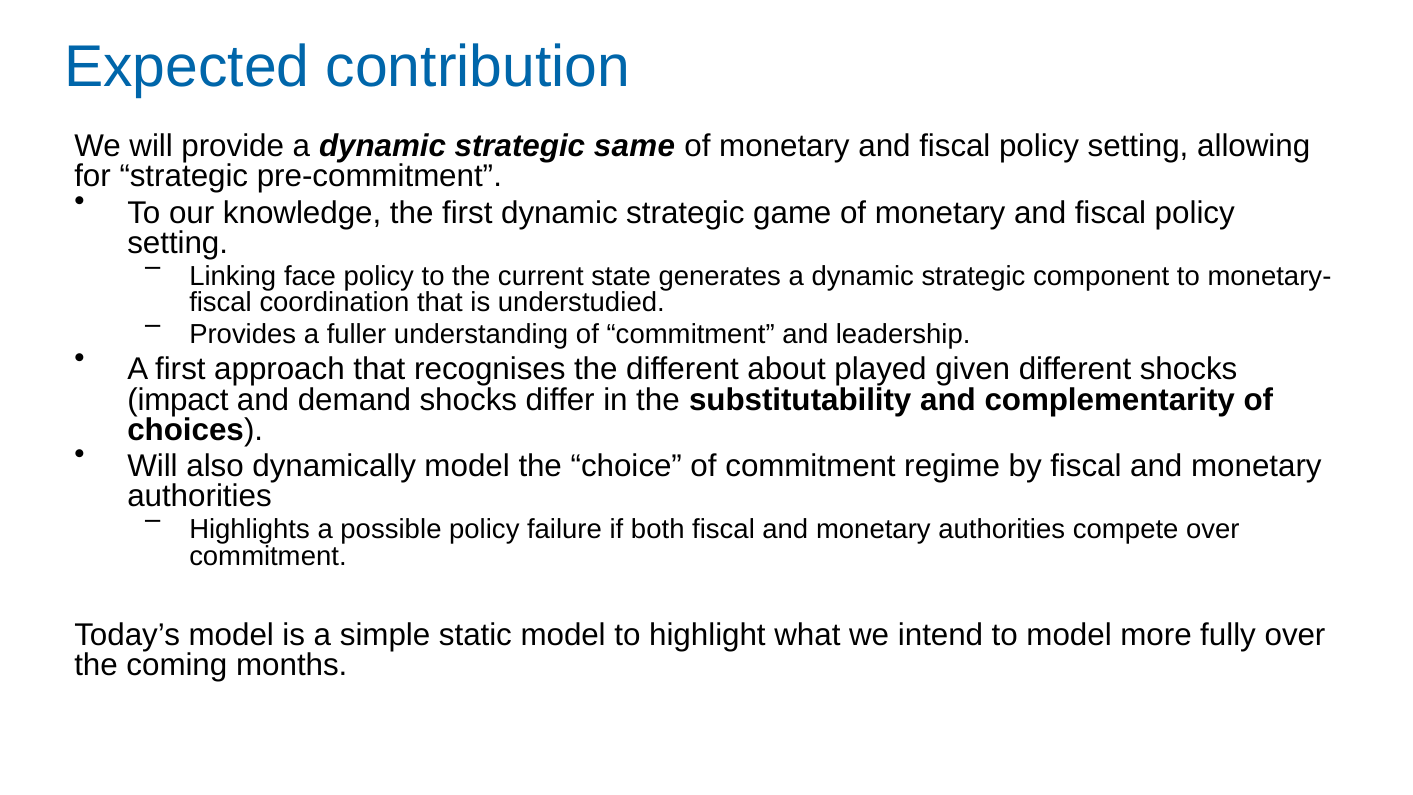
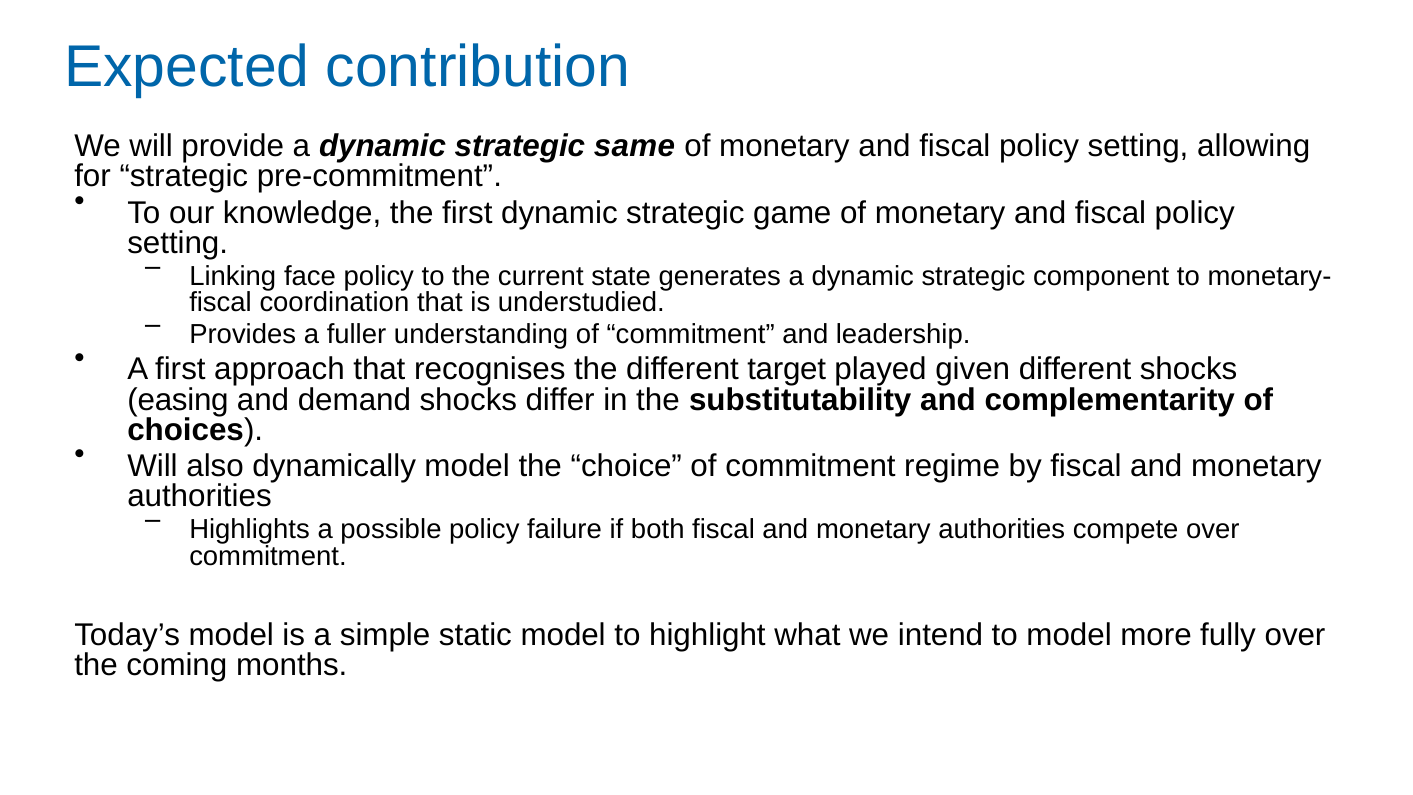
about: about -> target (787, 369)
impact: impact -> easing (178, 400)
